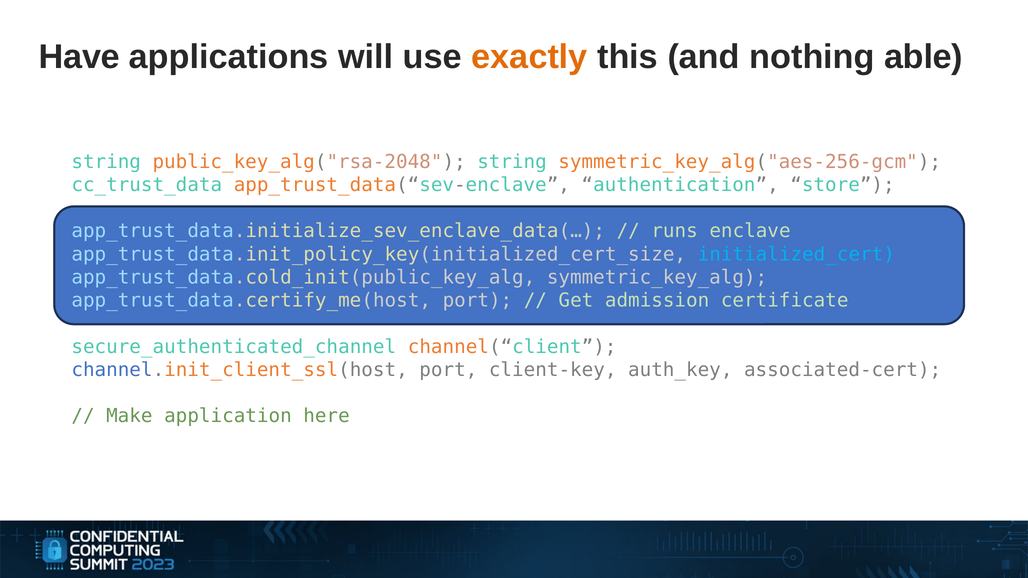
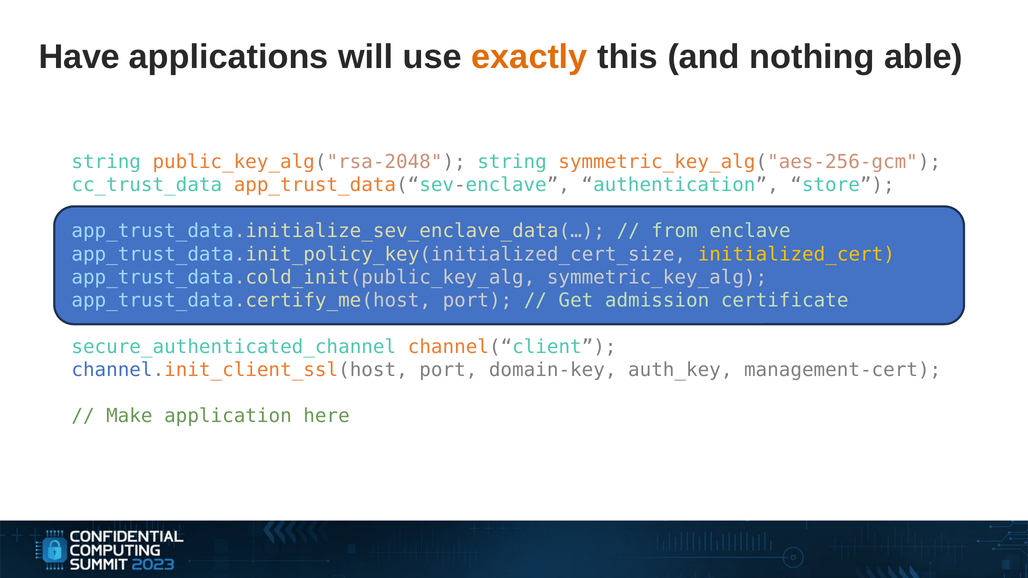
runs: runs -> from (675, 231)
initialized_cert colour: light blue -> yellow (796, 254)
client-key: client-key -> domain-key (553, 370)
associated-cert: associated-cert -> management-cert (843, 370)
